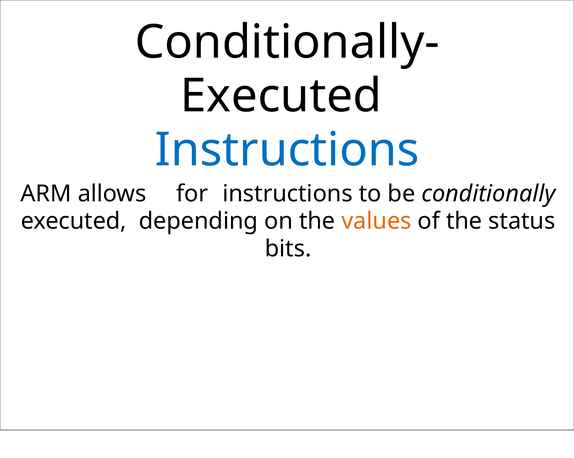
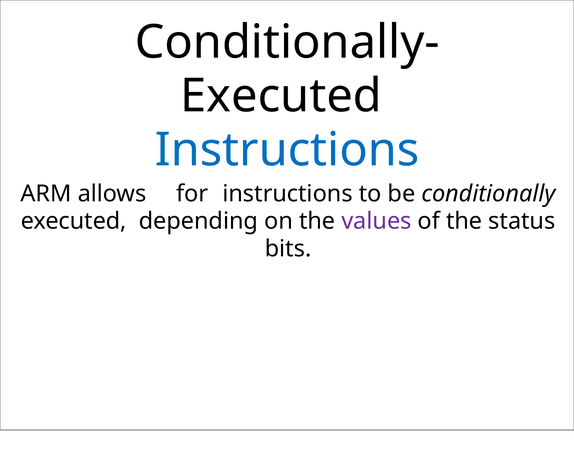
values colour: orange -> purple (376, 221)
